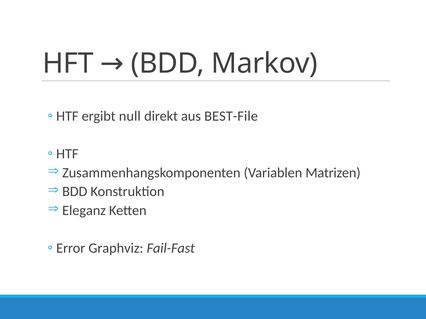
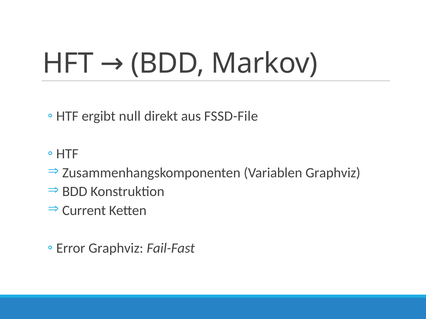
BEST-File: BEST-File -> FSSD-File (231, 116)
Variablen Matrizen: Matrizen -> Graphviz (333, 173)
Eleganz: Eleganz -> Current (84, 211)
